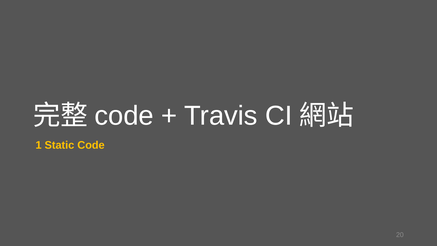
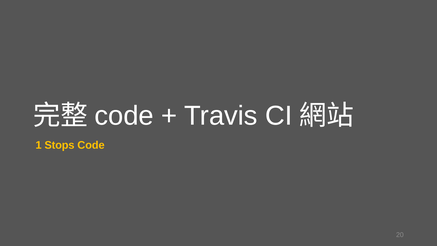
Static: Static -> Stops (60, 145)
